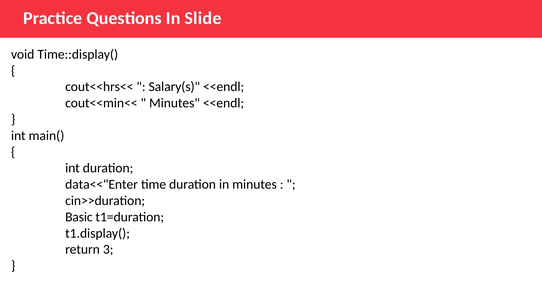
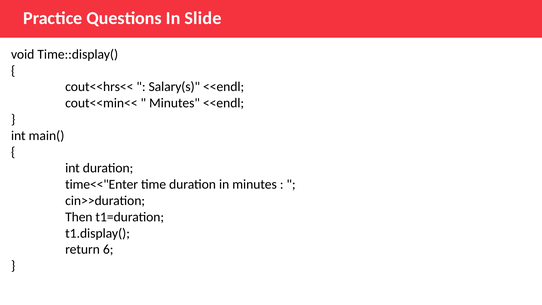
data<<"Enter: data<<"Enter -> time<<"Enter (102, 184)
Basic: Basic -> Then (79, 217)
3: 3 -> 6 (108, 249)
